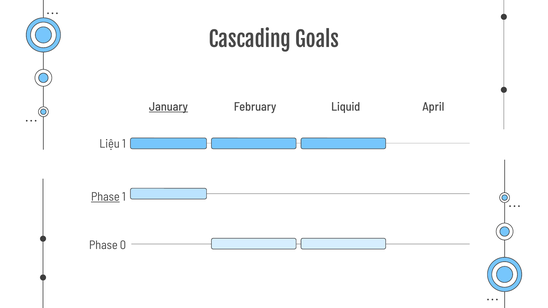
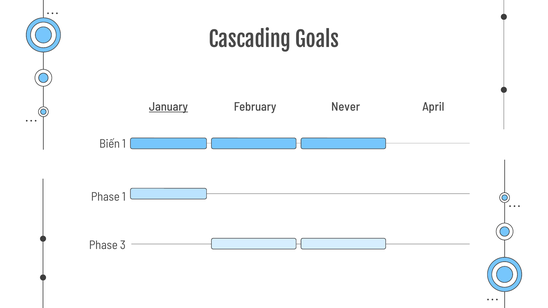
Liquid: Liquid -> Never (346, 107)
Liệu: Liệu -> Biến (110, 144)
Phase underline: present -> none (105, 197)
0: 0 -> 3 (123, 245)
